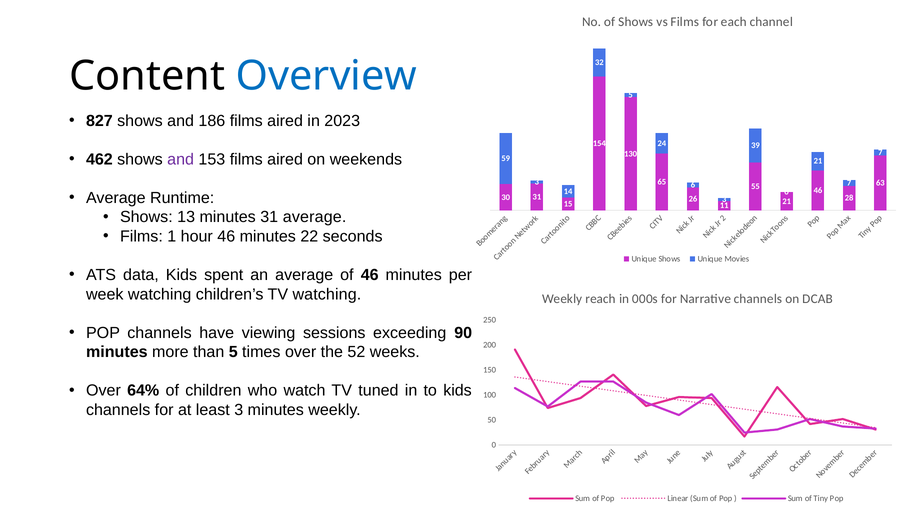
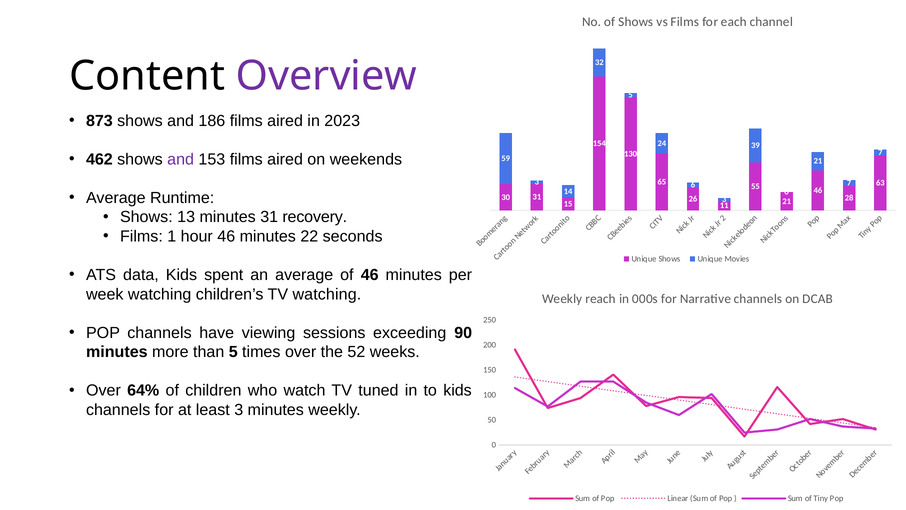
Overview colour: blue -> purple (326, 76)
827: 827 -> 873 (99, 121)
31 average: average -> recovery (315, 217)
